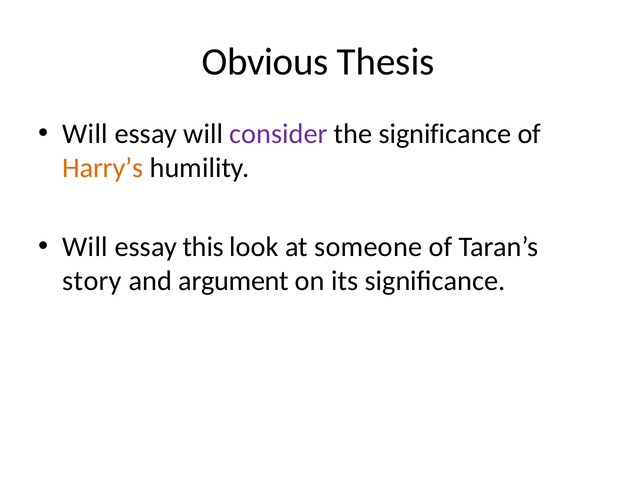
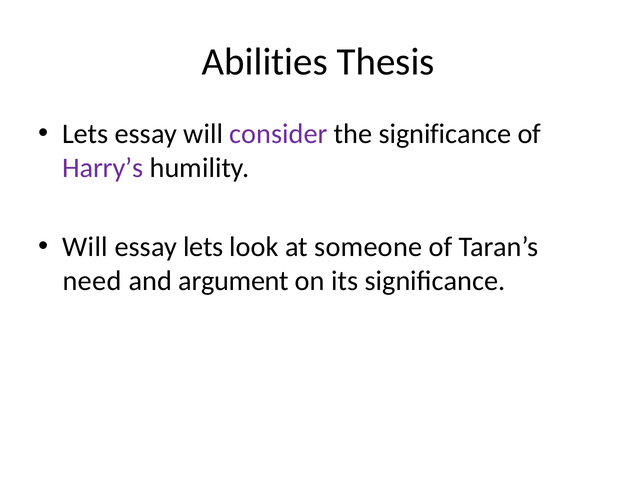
Obvious: Obvious -> Abilities (265, 62)
Will: Will -> Lets (85, 134)
Harry’s colour: orange -> purple (103, 168)
essay this: this -> lets (203, 247)
story: story -> need (92, 281)
